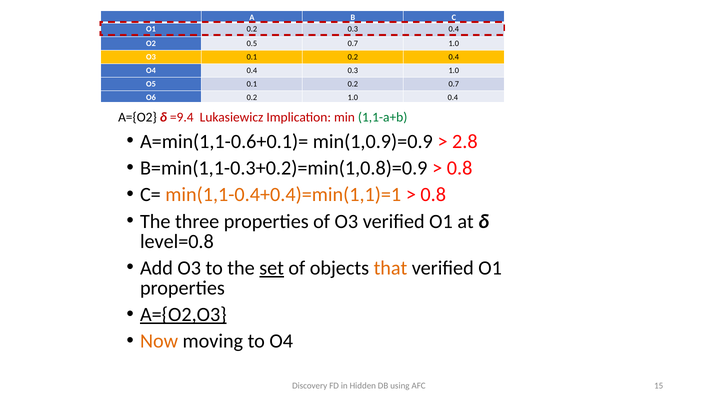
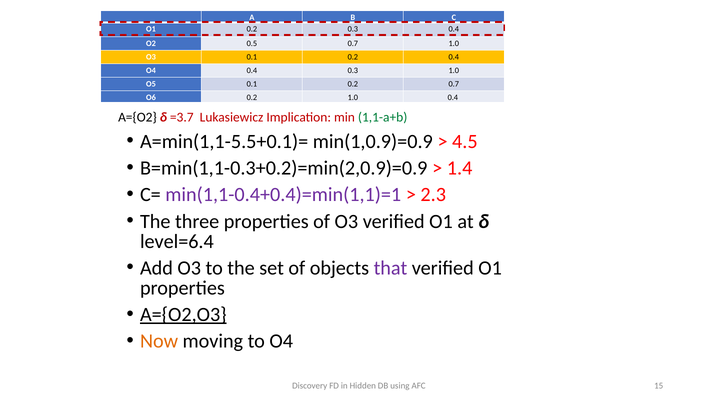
=9.4: =9.4 -> =3.7 (182, 117)
A=min(1,1-0.6+0.1)=: A=min(1,1-0.6+0.1)= -> A=min(1,1-5.5+0.1)= (224, 141)
2.8: 2.8 -> 4.5 (465, 141)
B=min(1,1-0.3+0.2)=min(1,0.8)=0.9: B=min(1,1-0.3+0.2)=min(1,0.8)=0.9 -> B=min(1,1-0.3+0.2)=min(2,0.9)=0.9 (284, 168)
0.8: 0.8 -> 1.4 (460, 168)
min(1,1-0.4+0.4)=min(1,1)=1 colour: orange -> purple (283, 195)
0.8: 0.8 -> 2.3 (433, 195)
level=0.8: level=0.8 -> level=6.4 (177, 241)
set underline: present -> none (272, 268)
that colour: orange -> purple (390, 268)
